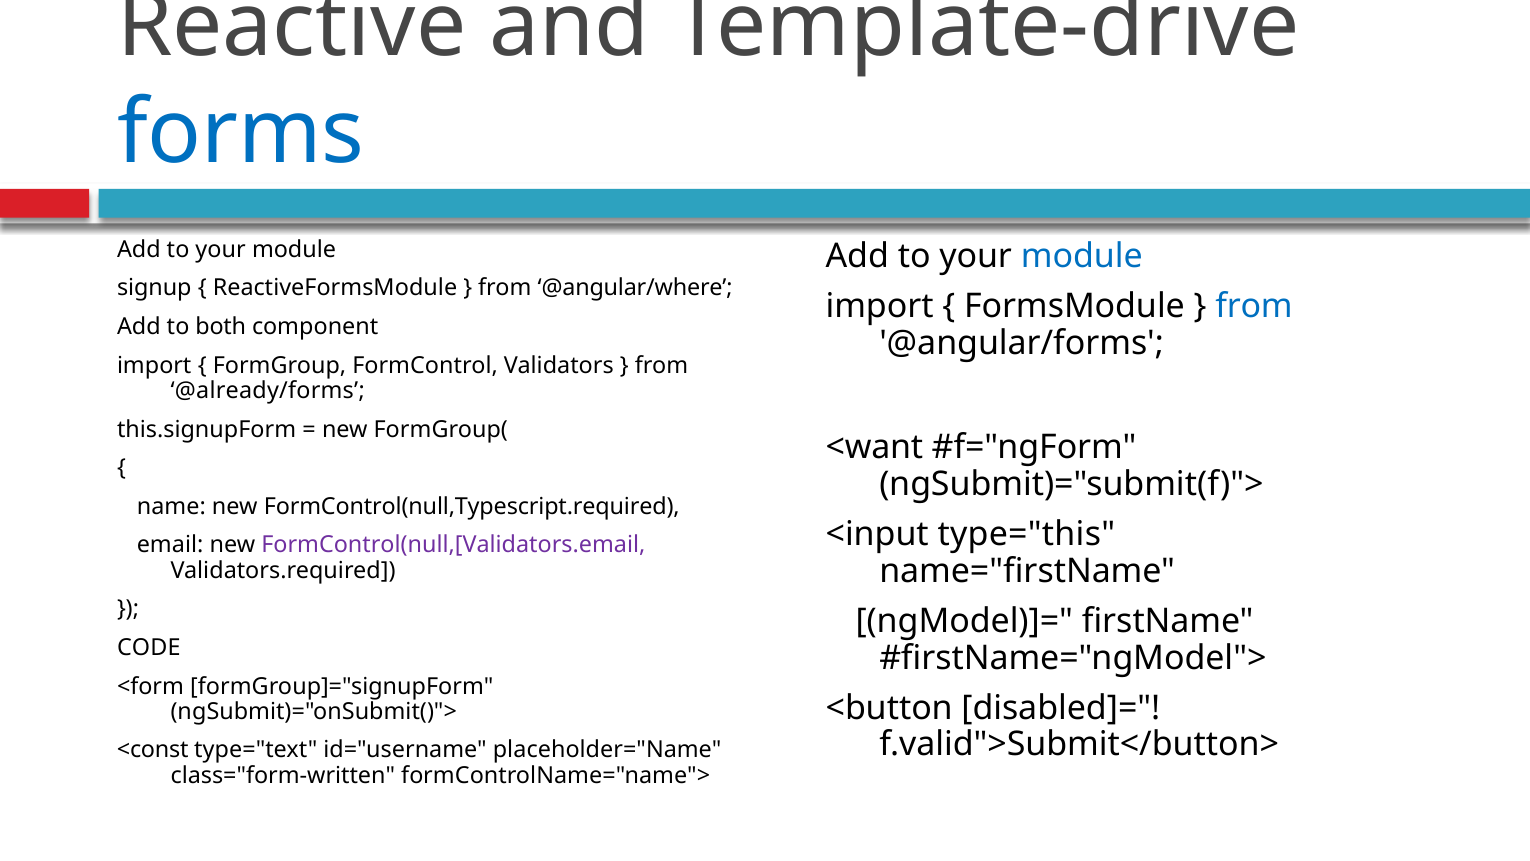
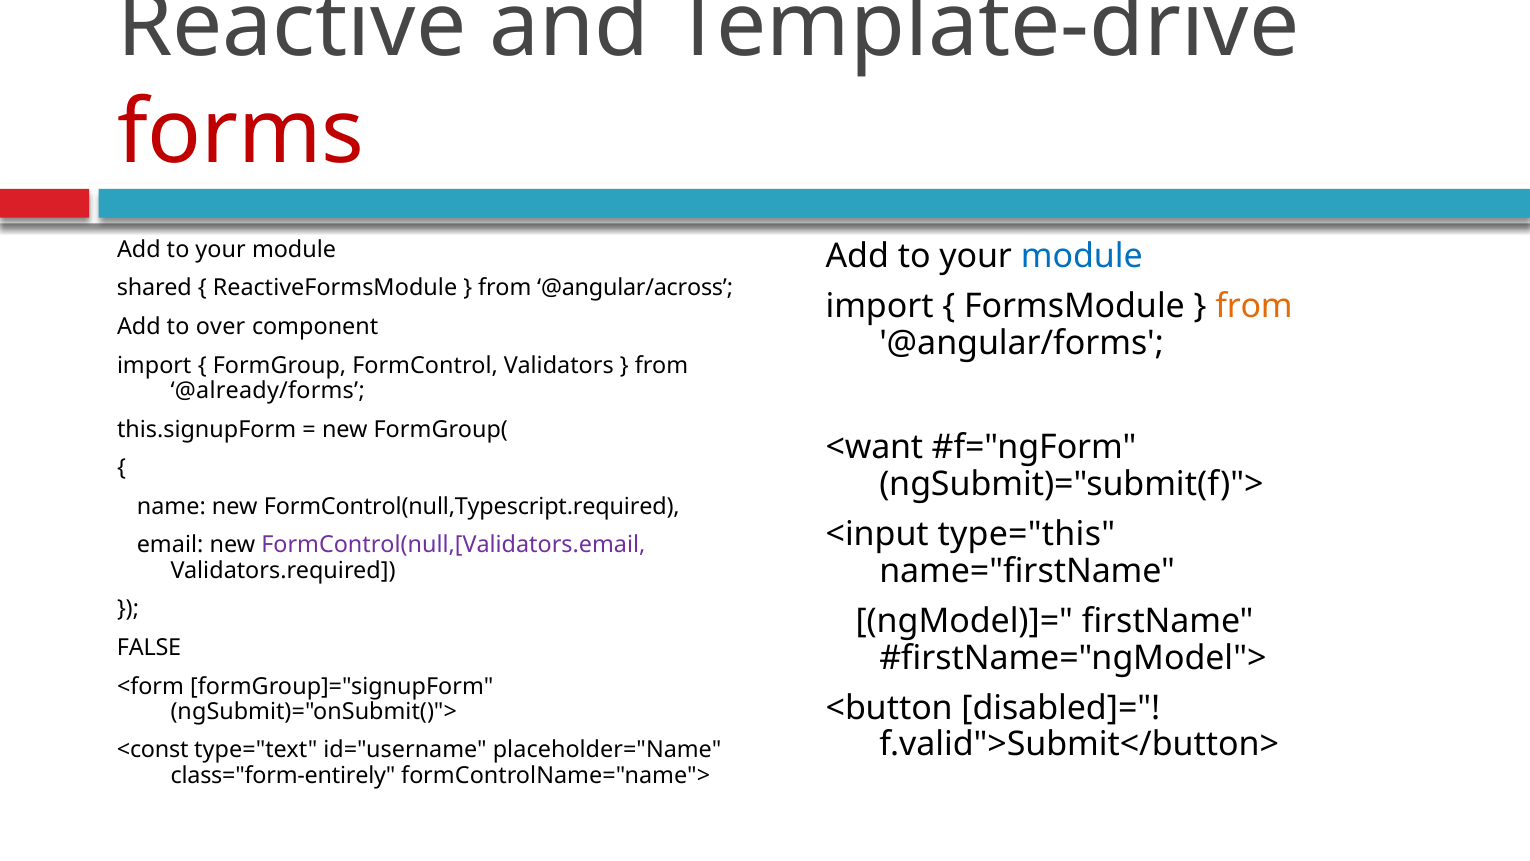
forms colour: blue -> red (241, 133)
signup: signup -> shared (154, 288)
@angular/where: @angular/where -> @angular/across (635, 288)
from colour: blue -> orange (1254, 307)
both: both -> over (221, 327)
CODE: CODE -> FALSE (149, 647)
class="form-written: class="form-written -> class="form-entirely (283, 775)
